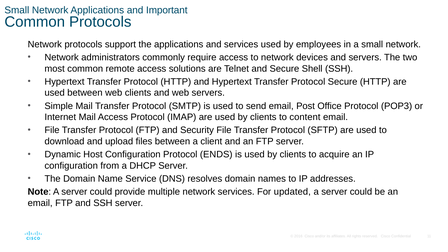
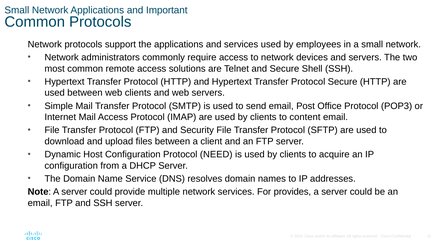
ENDS: ENDS -> NEED (216, 154)
updated: updated -> provides (292, 192)
